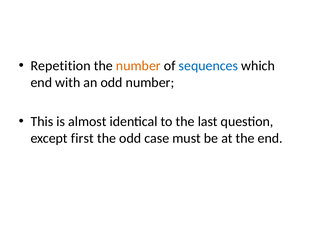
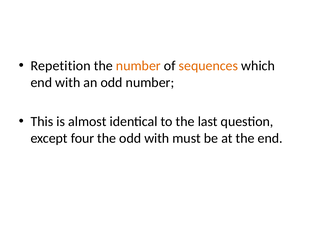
sequences colour: blue -> orange (208, 66)
first: first -> four (82, 138)
odd case: case -> with (157, 138)
